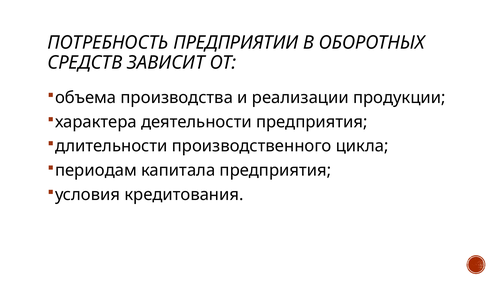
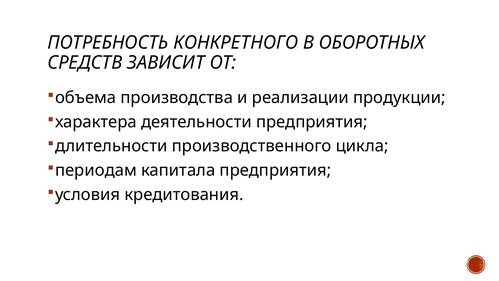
ПРЕДПРИЯТИИ: ПРЕДПРИЯТИИ -> КОНКРЕТНОГО (236, 43)
